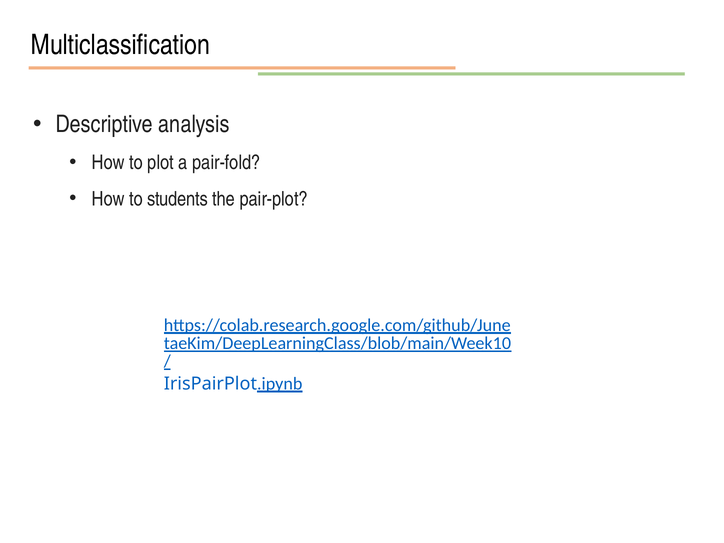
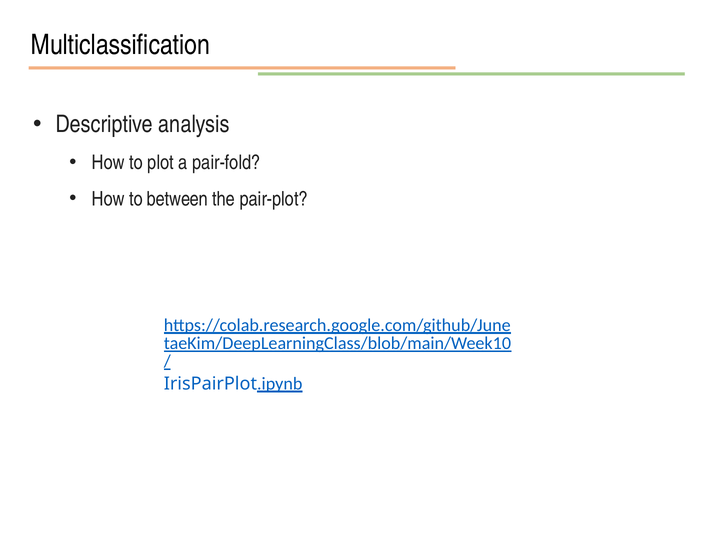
students: students -> between (178, 199)
